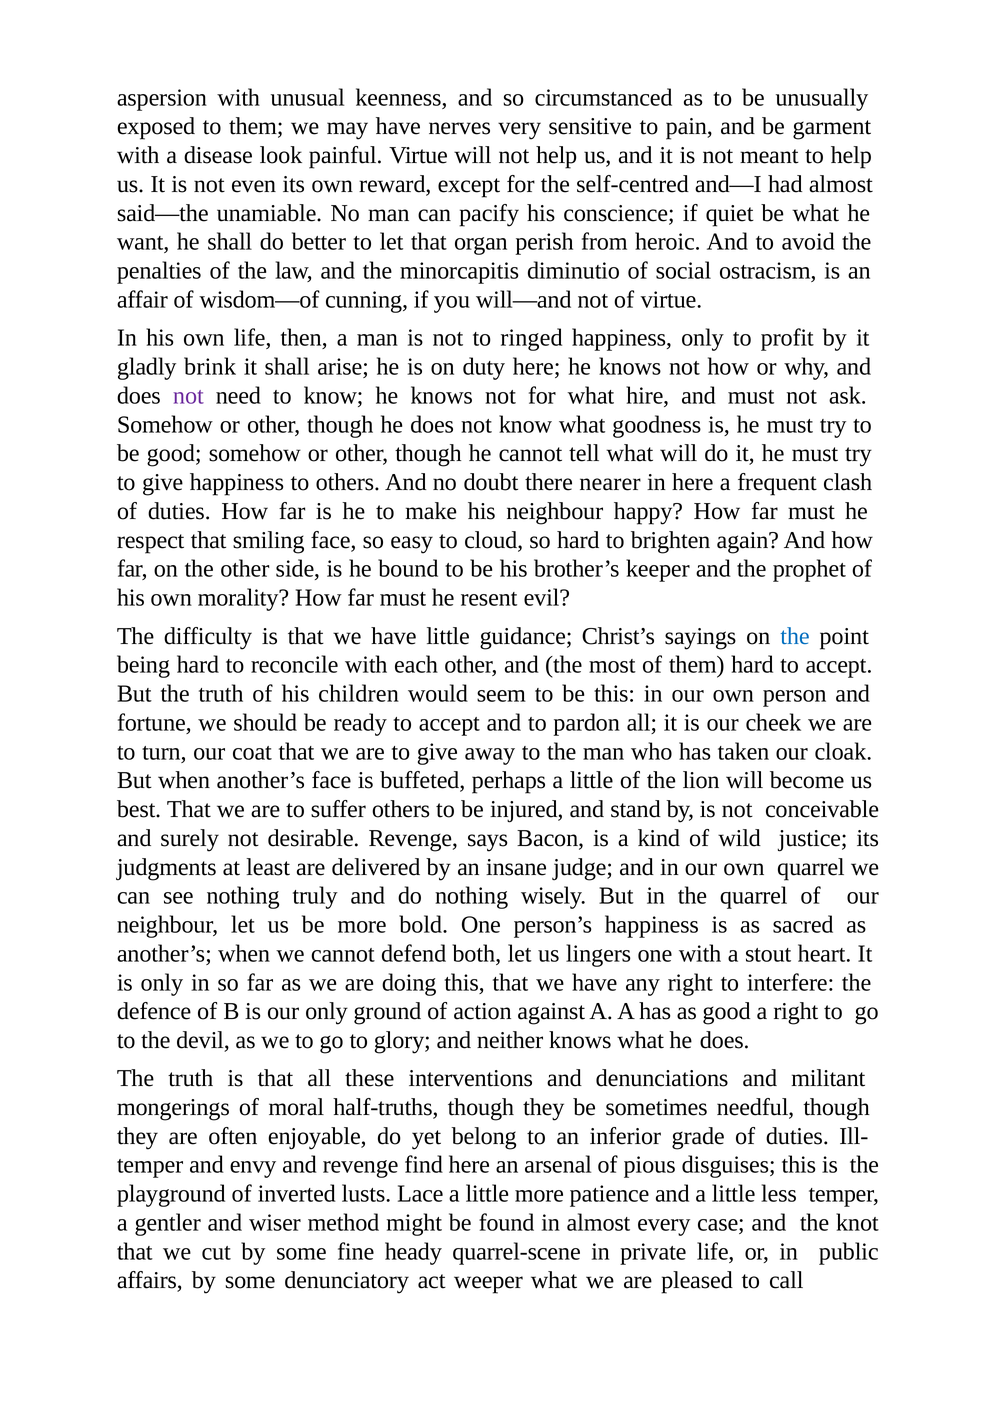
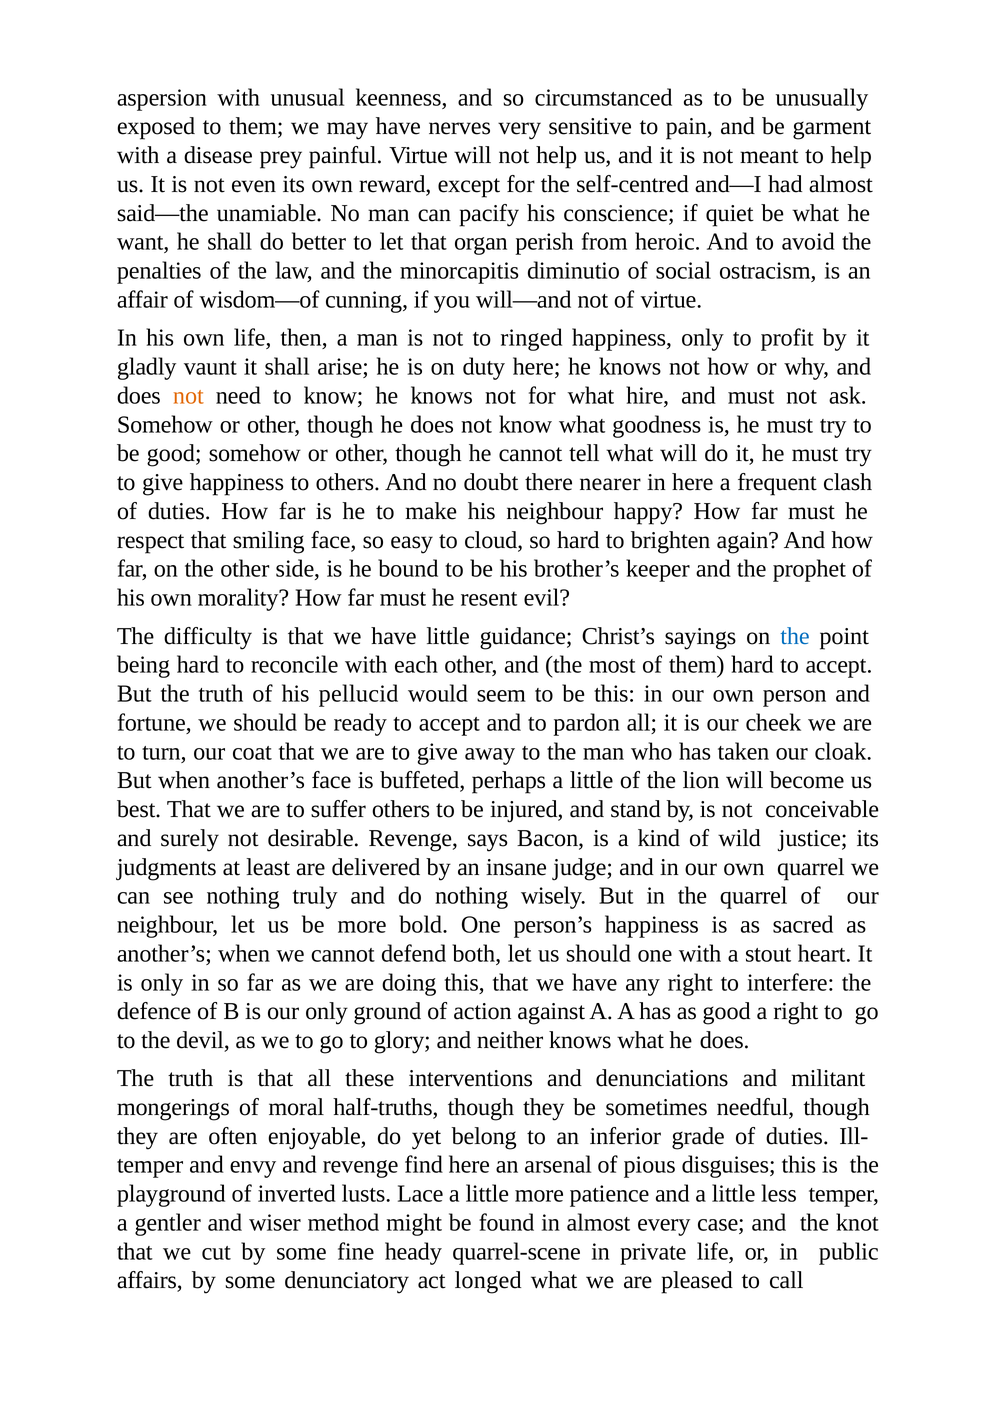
look: look -> prey (281, 155)
brink: brink -> vaunt (210, 367)
not colour: purple -> orange (188, 396)
children: children -> pellucid (359, 694)
us lingers: lingers -> should (598, 954)
weeper: weeper -> longed (488, 1281)
